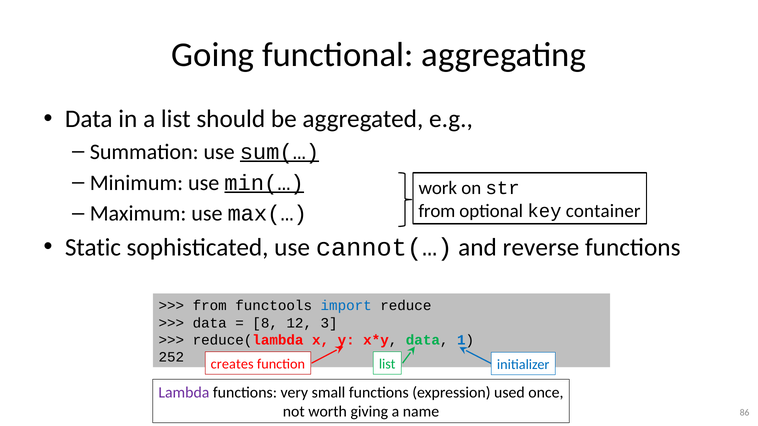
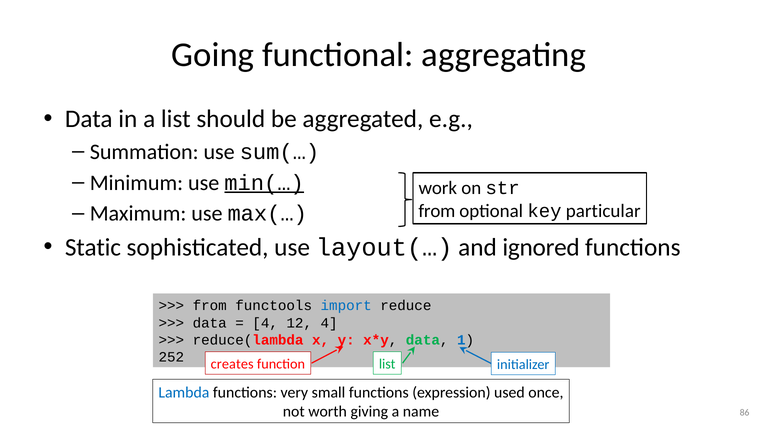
sum(… underline: present -> none (280, 152)
container: container -> particular (603, 211)
cannot(…: cannot(… -> layout(… (384, 248)
reverse: reverse -> ignored (541, 248)
8: 8 -> 4 (265, 323)
12 3: 3 -> 4 (329, 323)
Lambda colour: purple -> blue (184, 393)
